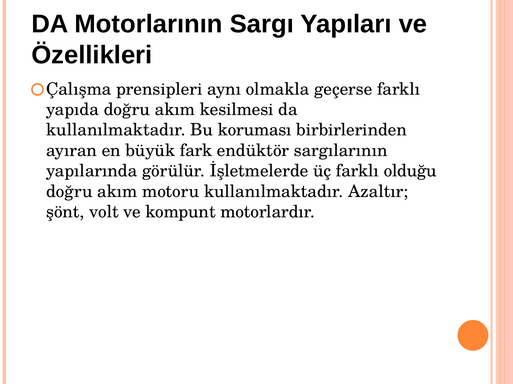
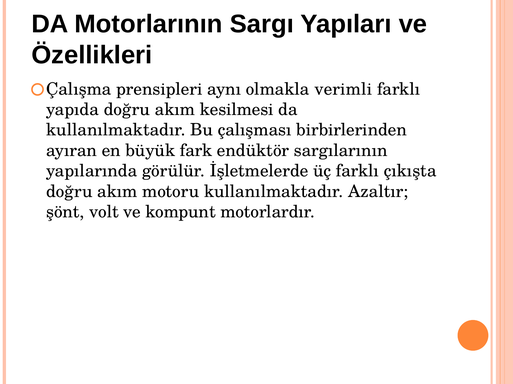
geçerse: geçerse -> verimli (343, 89)
koruması: koruması -> çalışması (255, 130)
olduğu: olduğu -> çıkışta (410, 171)
